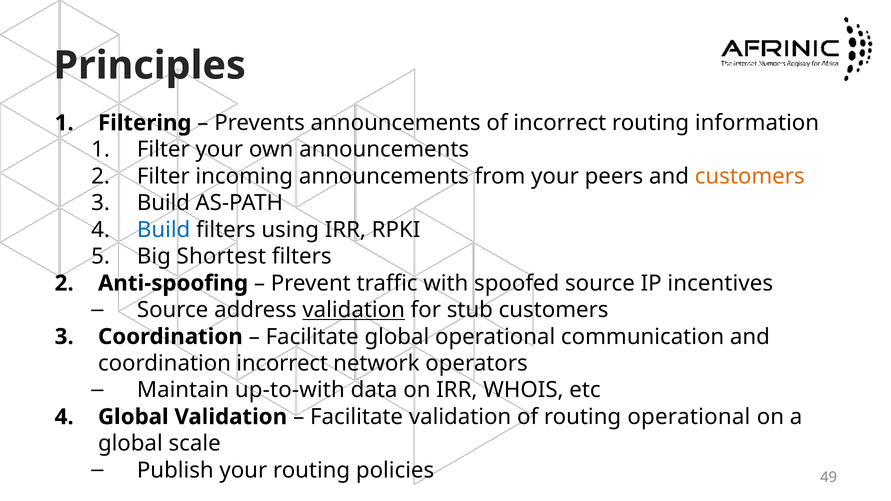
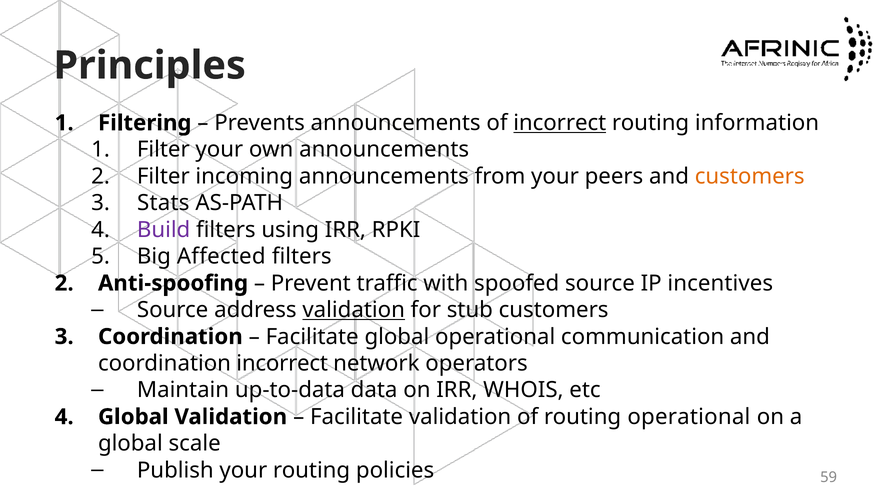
incorrect underline: none -> present (560, 123)
Build: Build -> Stats (163, 203)
Build colour: blue -> purple (164, 230)
Shortest: Shortest -> Affected (221, 257)
up-to-with: up-to-with -> up-to-data (290, 390)
49: 49 -> 59 (829, 478)
